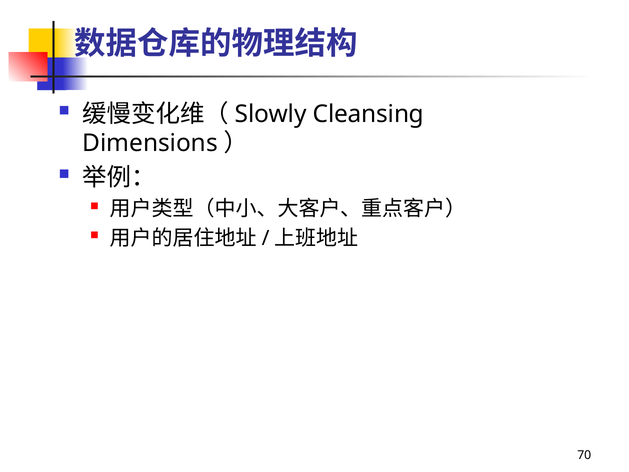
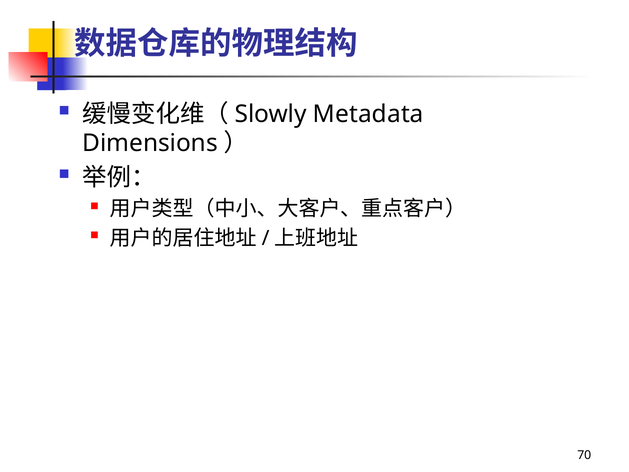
Cleansing: Cleansing -> Metadata (368, 114)
